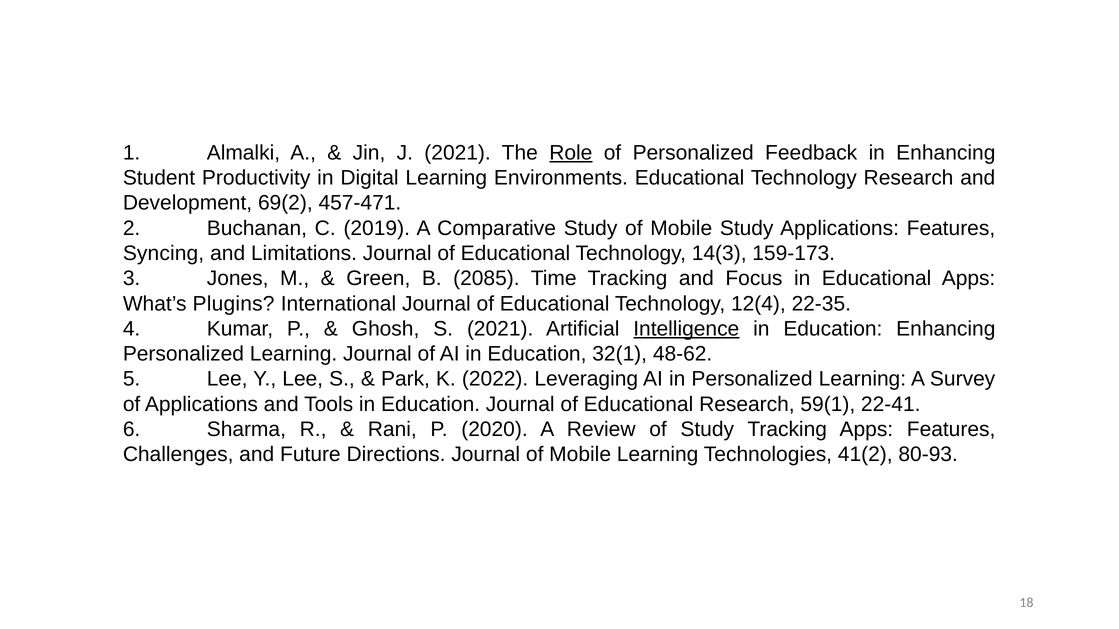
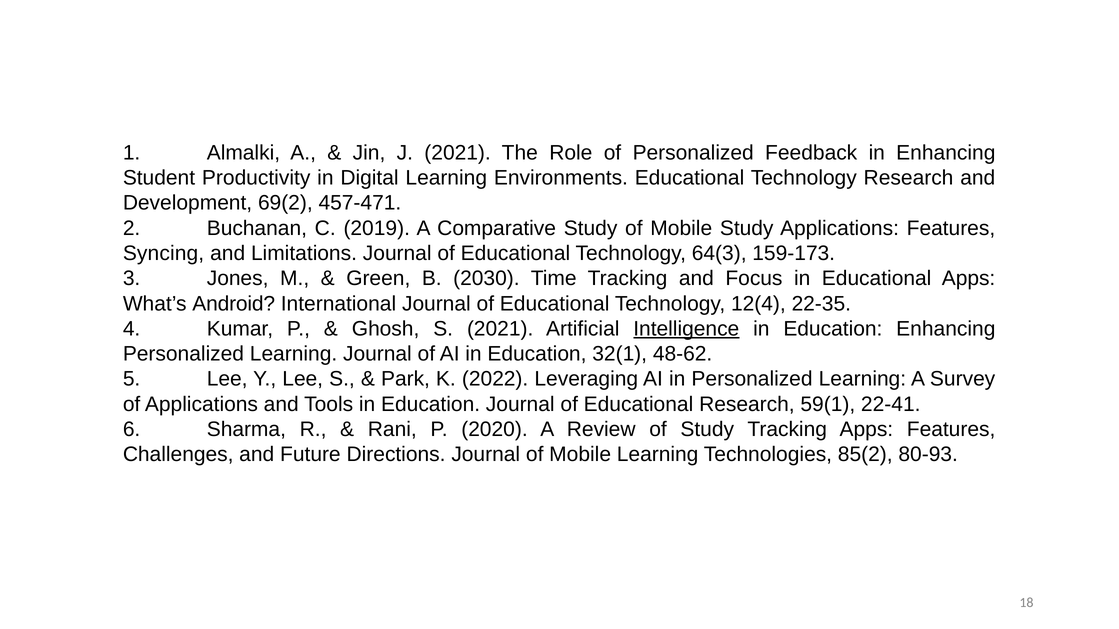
Role underline: present -> none (571, 153)
14(3: 14(3 -> 64(3 (719, 253)
2085: 2085 -> 2030 (486, 279)
Plugins: Plugins -> Android (234, 304)
41(2: 41(2 -> 85(2 (865, 455)
